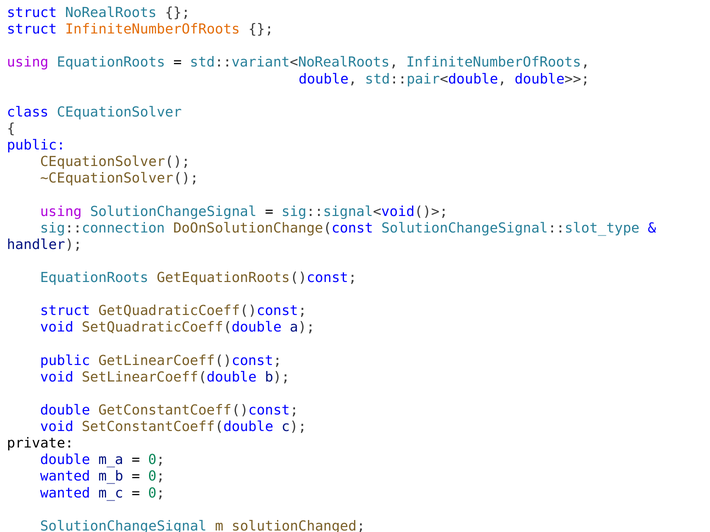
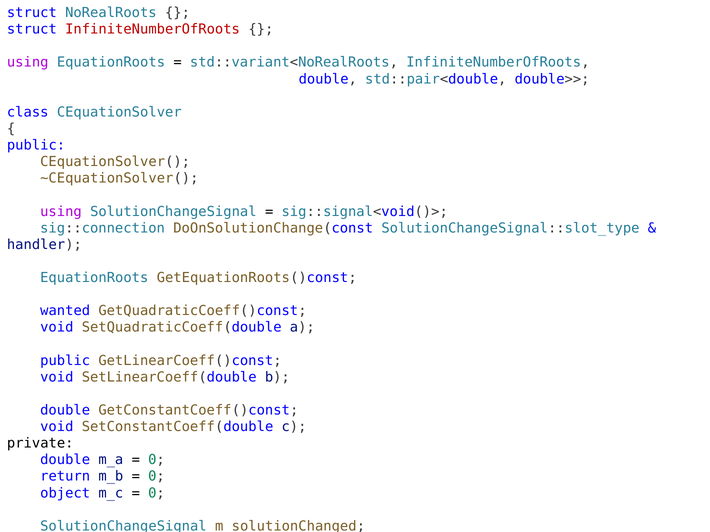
InfiniteNumberOfRoots colour: orange -> red (153, 29)
struct: struct -> wanted (65, 311)
wanted: wanted -> return (65, 477)
wanted: wanted -> object (65, 493)
